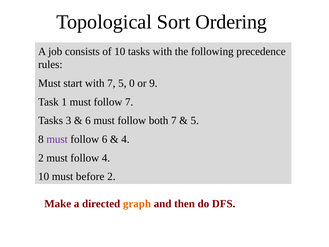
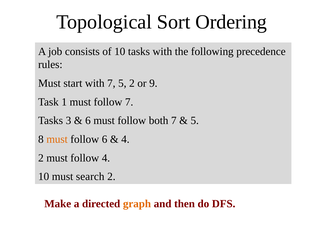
5 0: 0 -> 2 (132, 83)
must colour: purple -> orange (57, 139)
before: before -> search (90, 176)
